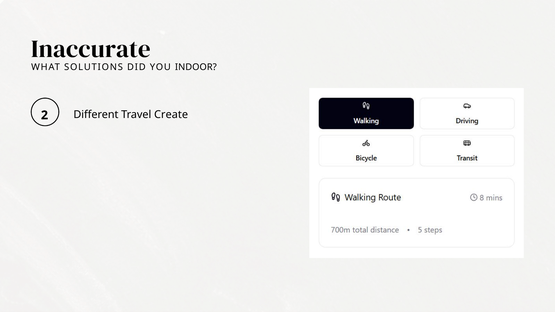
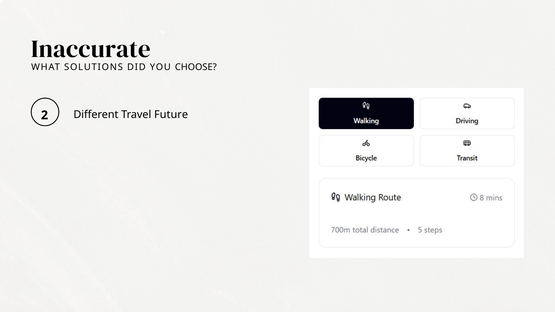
INDOOR: INDOOR -> CHOOSE (196, 67)
Create: Create -> Future (171, 115)
